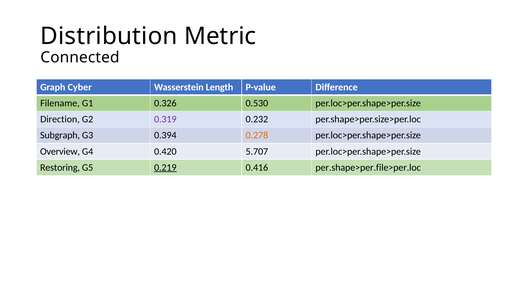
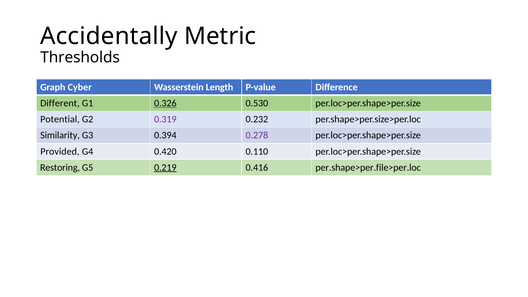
Distribution: Distribution -> Accidentally (109, 36)
Connected: Connected -> Thresholds (80, 57)
Filename: Filename -> Different (60, 103)
0.326 underline: none -> present (165, 103)
Direction: Direction -> Potential (60, 119)
Subgraph: Subgraph -> Similarity (60, 135)
0.278 colour: orange -> purple (257, 135)
Overview: Overview -> Provided (60, 151)
5.707: 5.707 -> 0.110 (257, 151)
